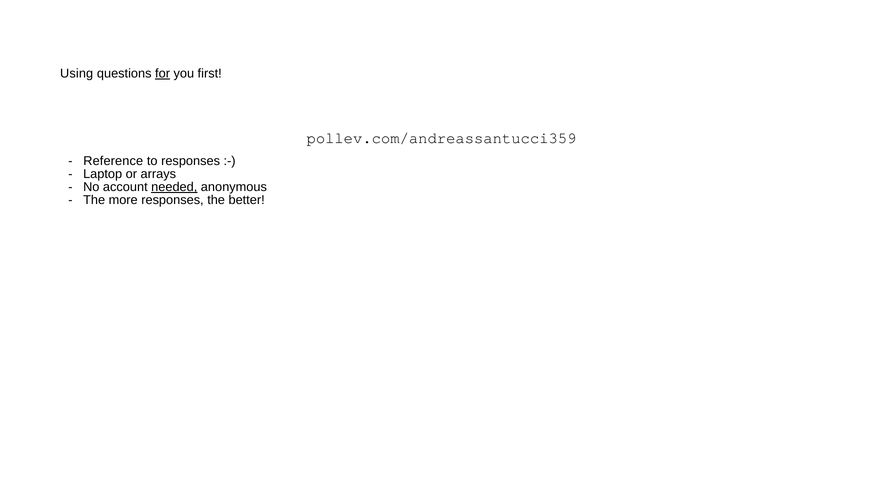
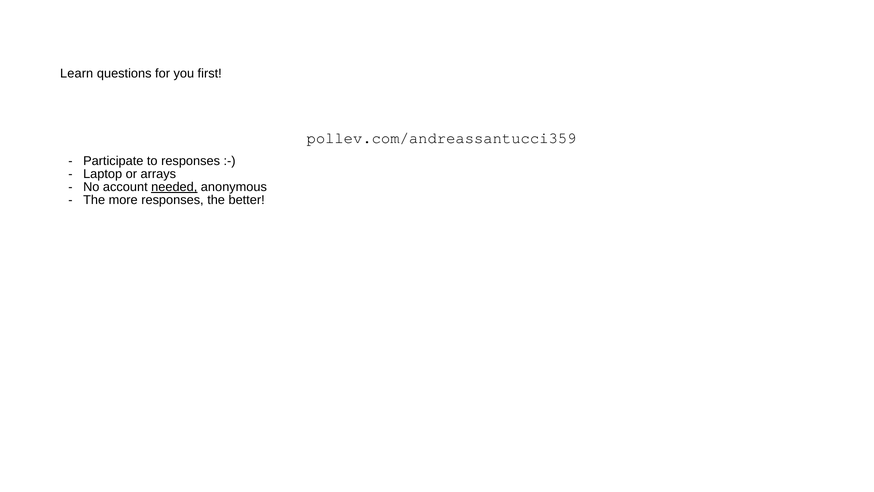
Using: Using -> Learn (77, 73)
for underline: present -> none (163, 73)
Reference: Reference -> Participate (113, 161)
